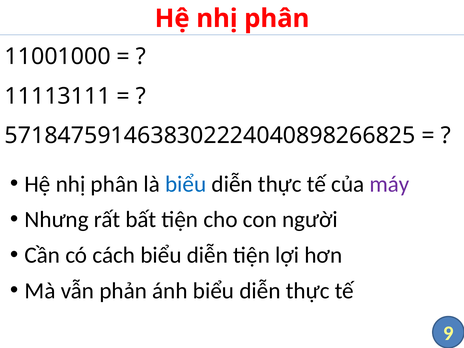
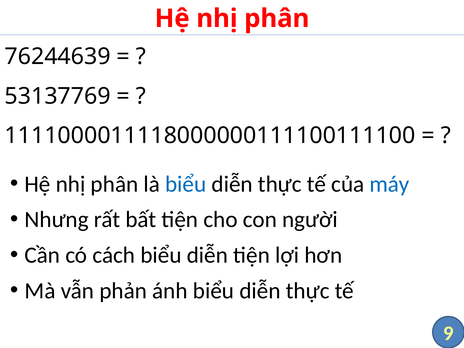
11001000: 11001000 -> 76244639 (58, 57)
11113111: 11113111 -> 53137769 (58, 96)
5718475914638302224040898266825: 5718475914638302224040898266825 -> 1111000011118000000111100111100 (210, 136)
máy colour: purple -> blue (389, 184)
